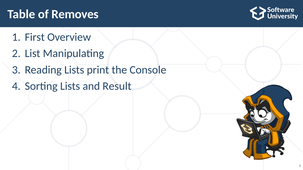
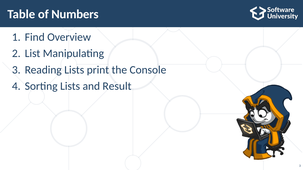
Removes: Removes -> Numbers (75, 14)
First: First -> Find (35, 37)
